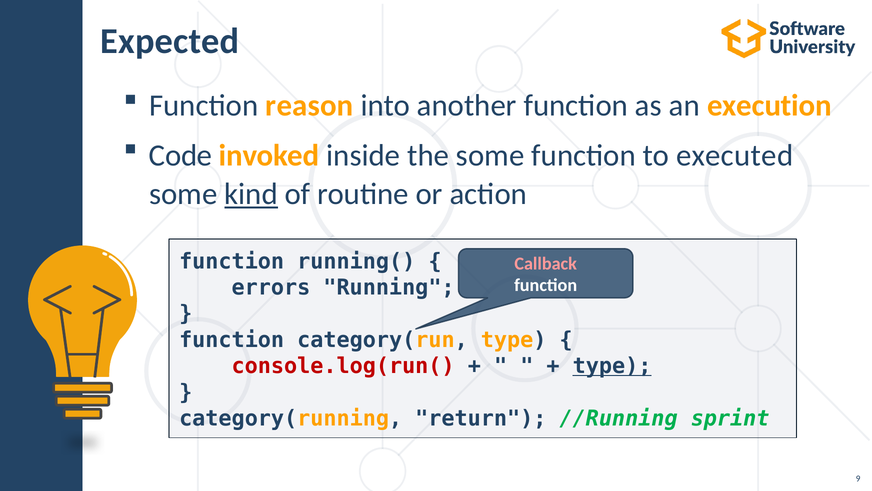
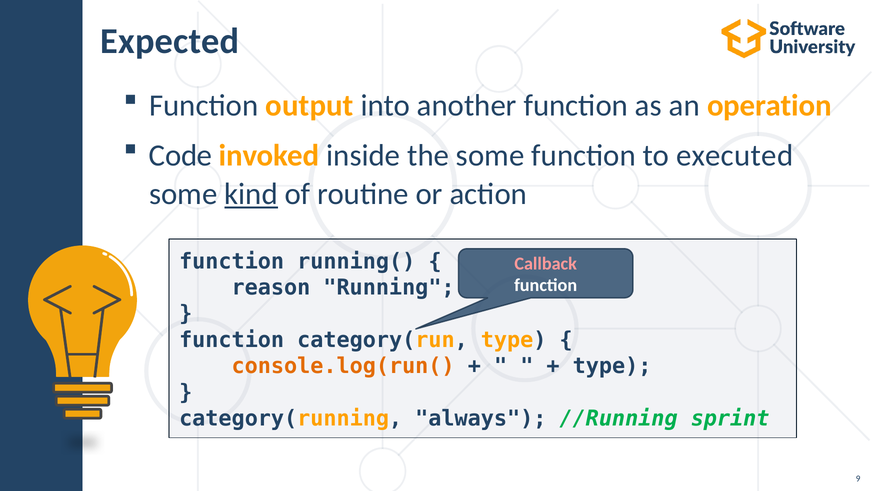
reason: reason -> output (309, 105)
execution: execution -> operation (769, 105)
errors: errors -> reason (271, 287)
console.log(run( colour: red -> orange (343, 366)
type underline: present -> none (612, 366)
return: return -> always (481, 418)
